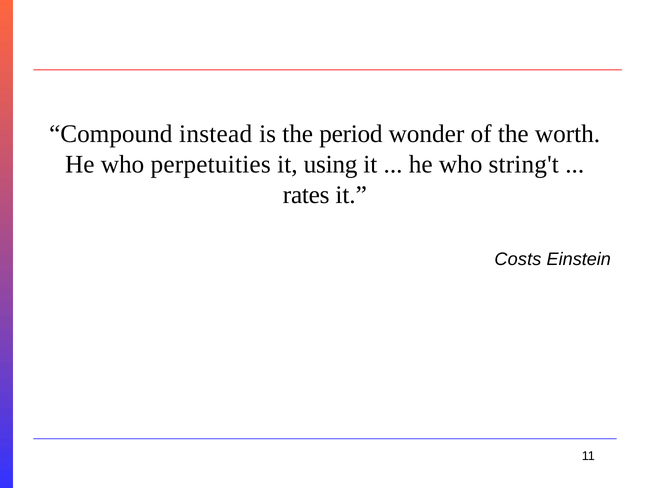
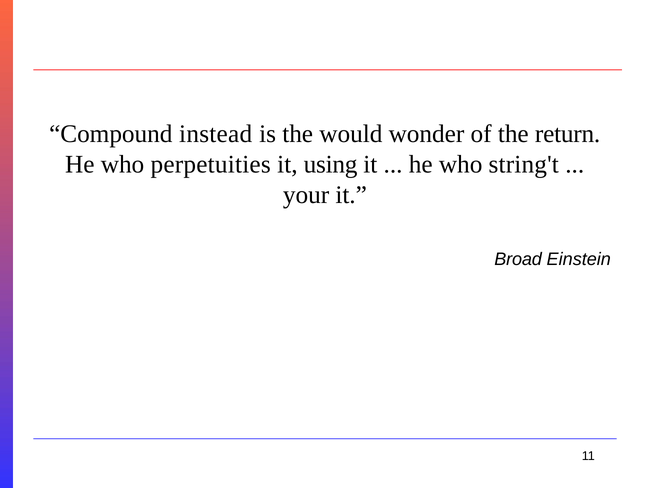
period: period -> would (351, 134)
worth: worth -> return (568, 134)
rates: rates -> your (306, 195)
Costs: Costs -> Broad (518, 259)
